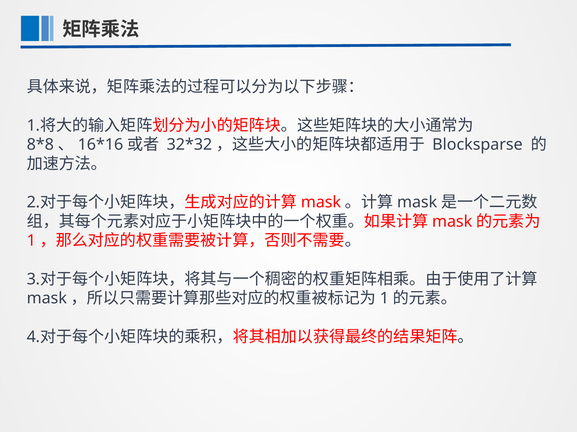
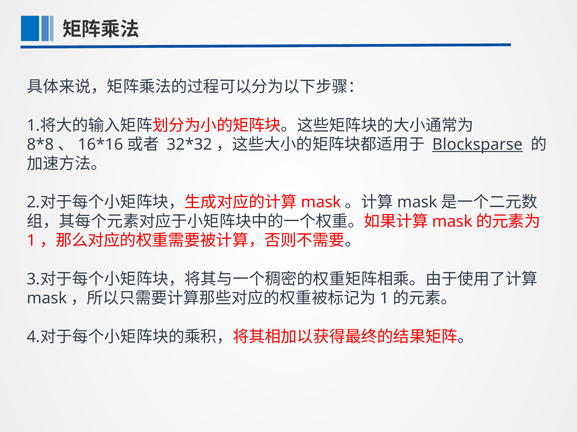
Blocksparse underline: none -> present (477, 145)
